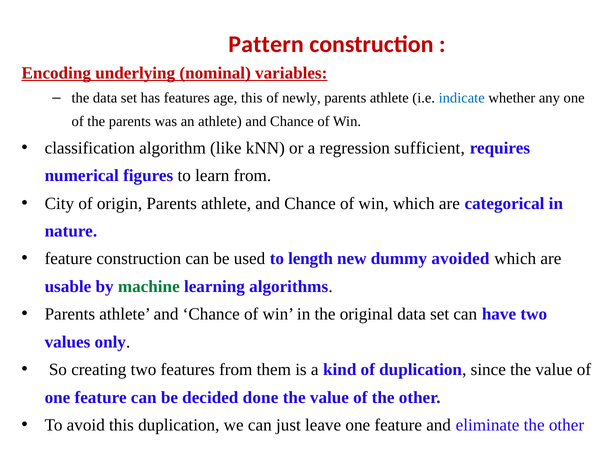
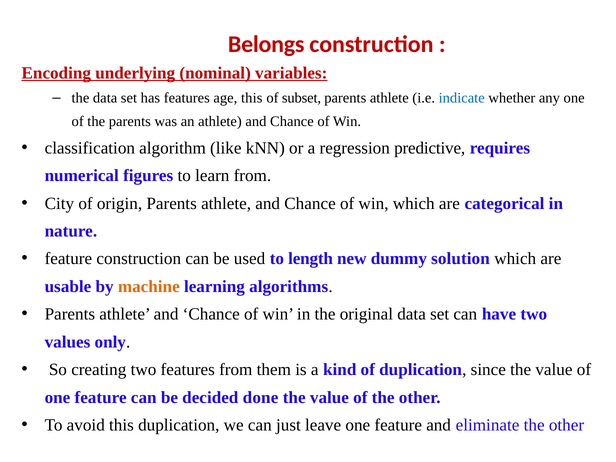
Pattern: Pattern -> Belongs (266, 44)
newly: newly -> subset (301, 98)
sufficient: sufficient -> predictive (430, 148)
avoided: avoided -> solution (460, 259)
machine colour: green -> orange (149, 287)
